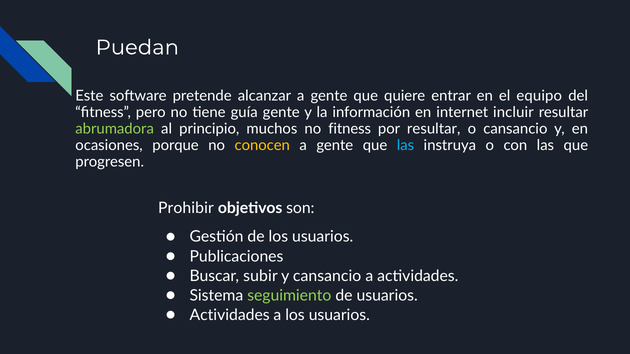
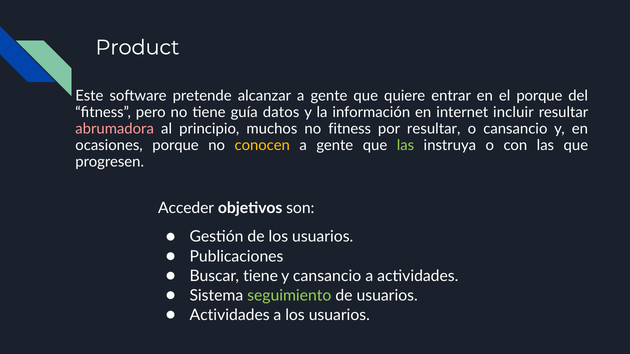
Puedan: Puedan -> Product (137, 48)
el equipo: equipo -> porque (539, 96)
guía gente: gente -> datos (281, 113)
abrumadora colour: light green -> pink (115, 129)
las colour: light blue -> light green (406, 145)
Prohibir: Prohibir -> Acceder (186, 208)
Buscar subir: subir -> tiene (261, 276)
